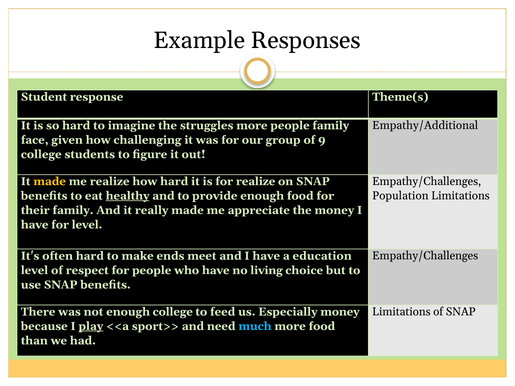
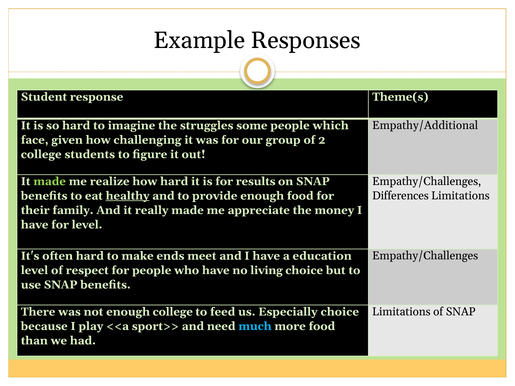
struggles more: more -> some (252, 126)
people family: family -> which (331, 126)
9: 9 -> 2 (322, 140)
made colour: yellow -> light green (50, 181)
for realize: realize -> results (256, 181)
Population: Population -> Differences (400, 196)
Especially money: money -> choice (340, 312)
play underline: present -> none (91, 326)
